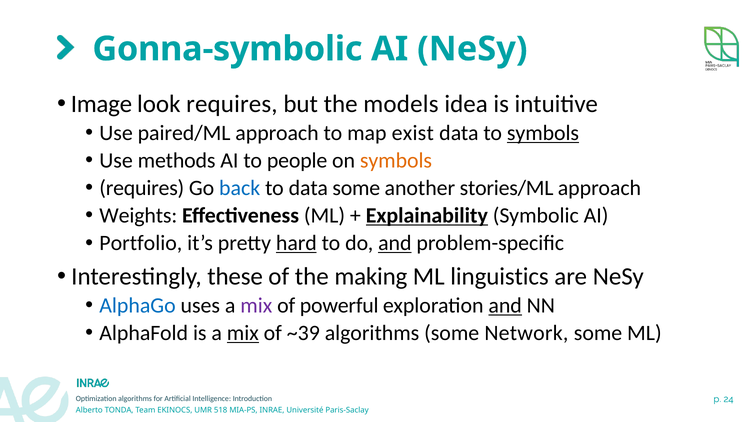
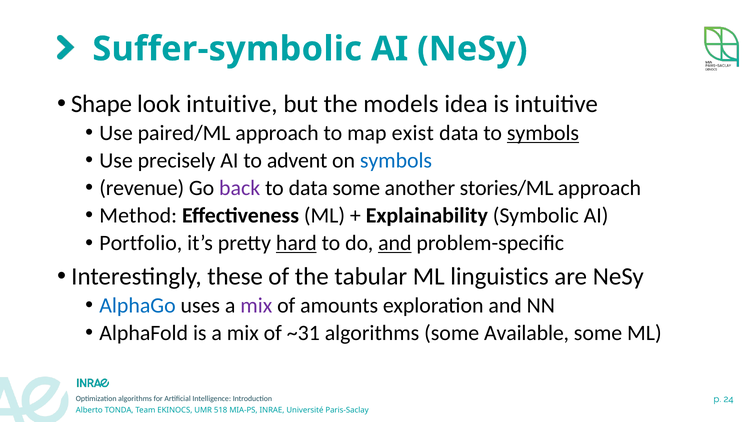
Gonna-symbolic: Gonna-symbolic -> Suffer-symbolic (227, 49)
Image: Image -> Shape (101, 104)
look requires: requires -> intuitive (232, 104)
methods: methods -> precisely (177, 161)
people: people -> advent (297, 161)
symbols colour: orange -> blue (396, 161)
requires: requires -> revenue (142, 188)
back colour: blue -> purple (240, 188)
Weights: Weights -> Method (138, 216)
Explainability underline: present -> none (427, 216)
making: making -> tabular (371, 276)
powerful: powerful -> amounts (339, 305)
and underline: present -> none (505, 305)
mix underline: present -> none (243, 333)
~39: ~39 -> ~31 (303, 333)
Network: Network -> Available (527, 333)
